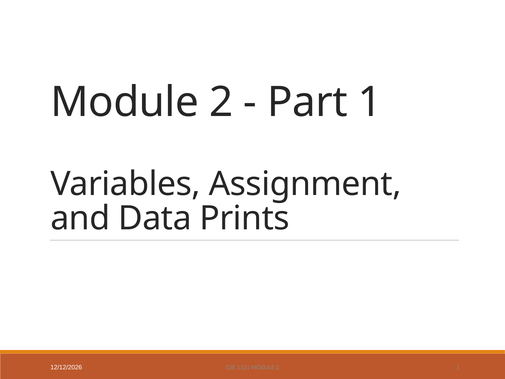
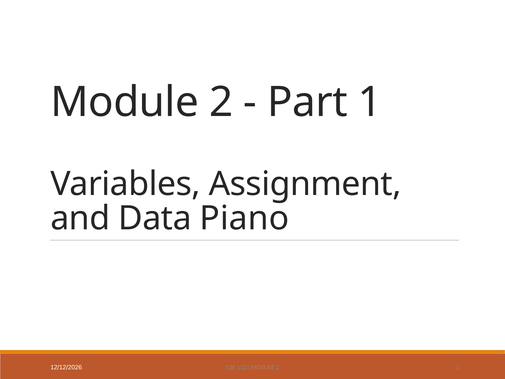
Prints: Prints -> Piano (244, 218)
